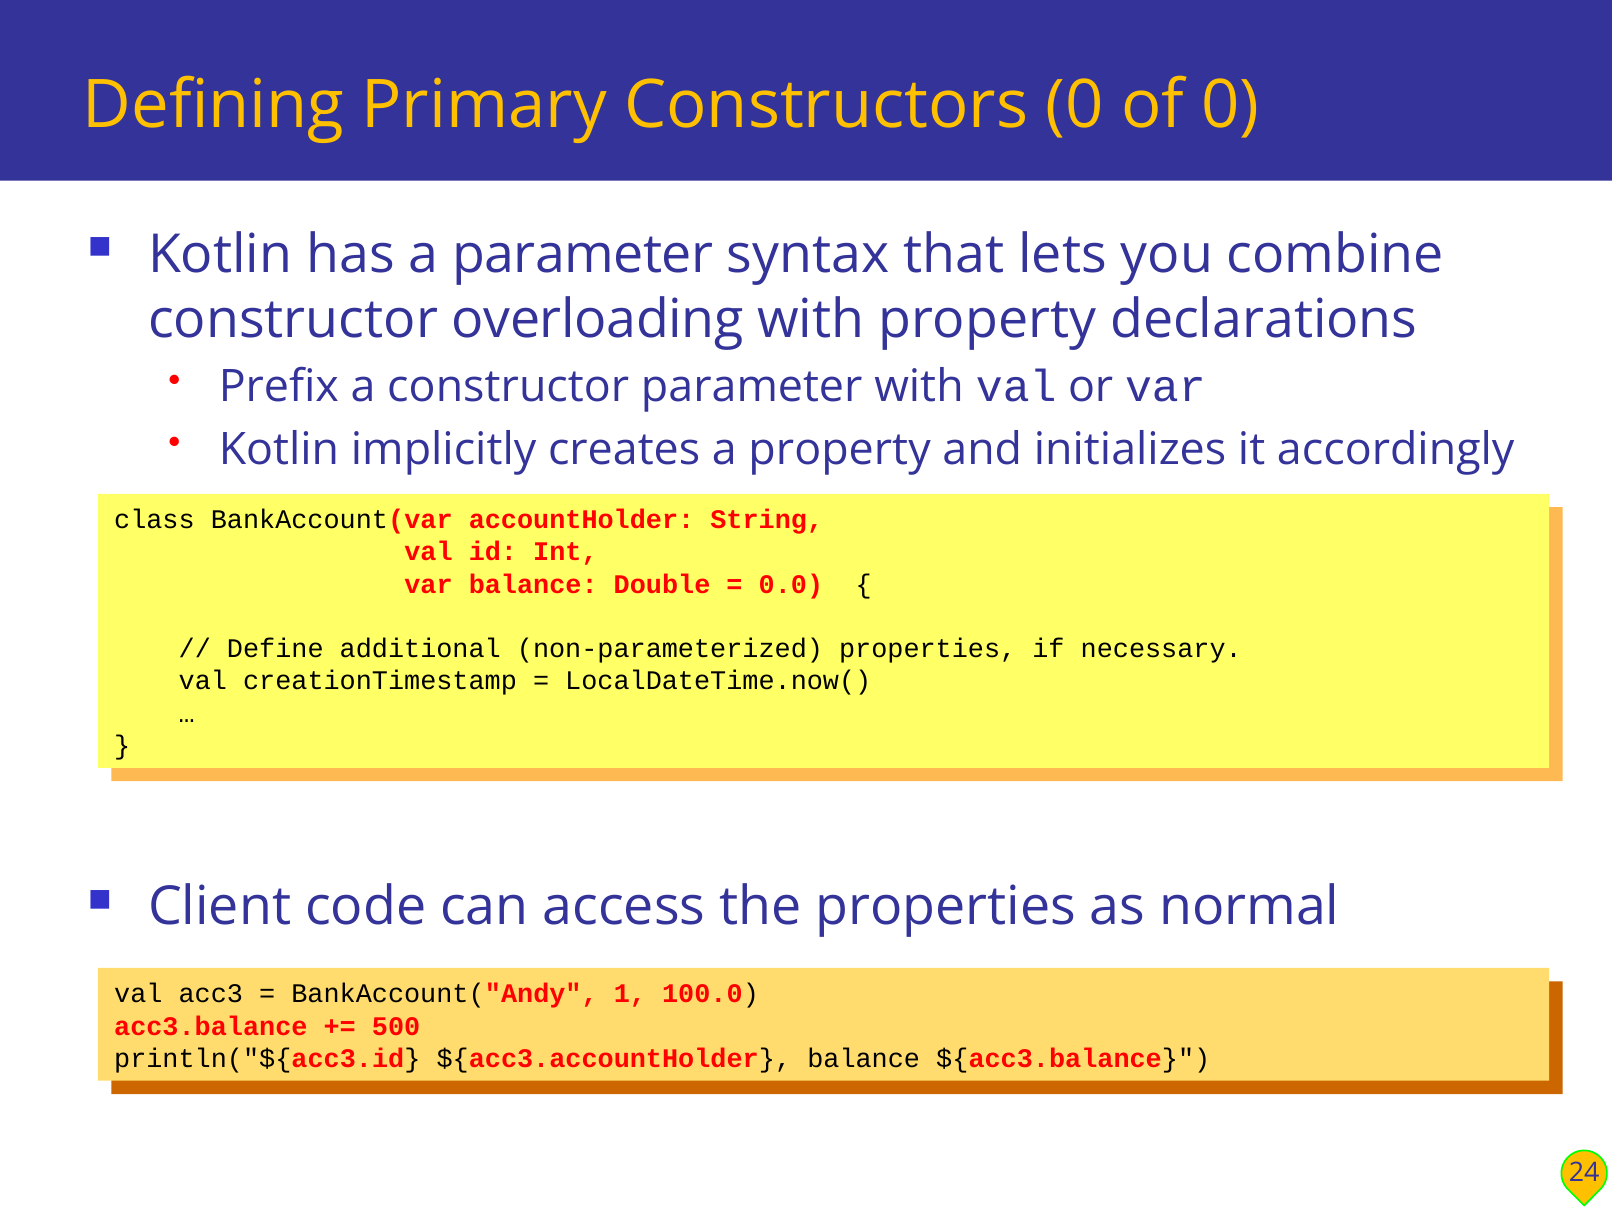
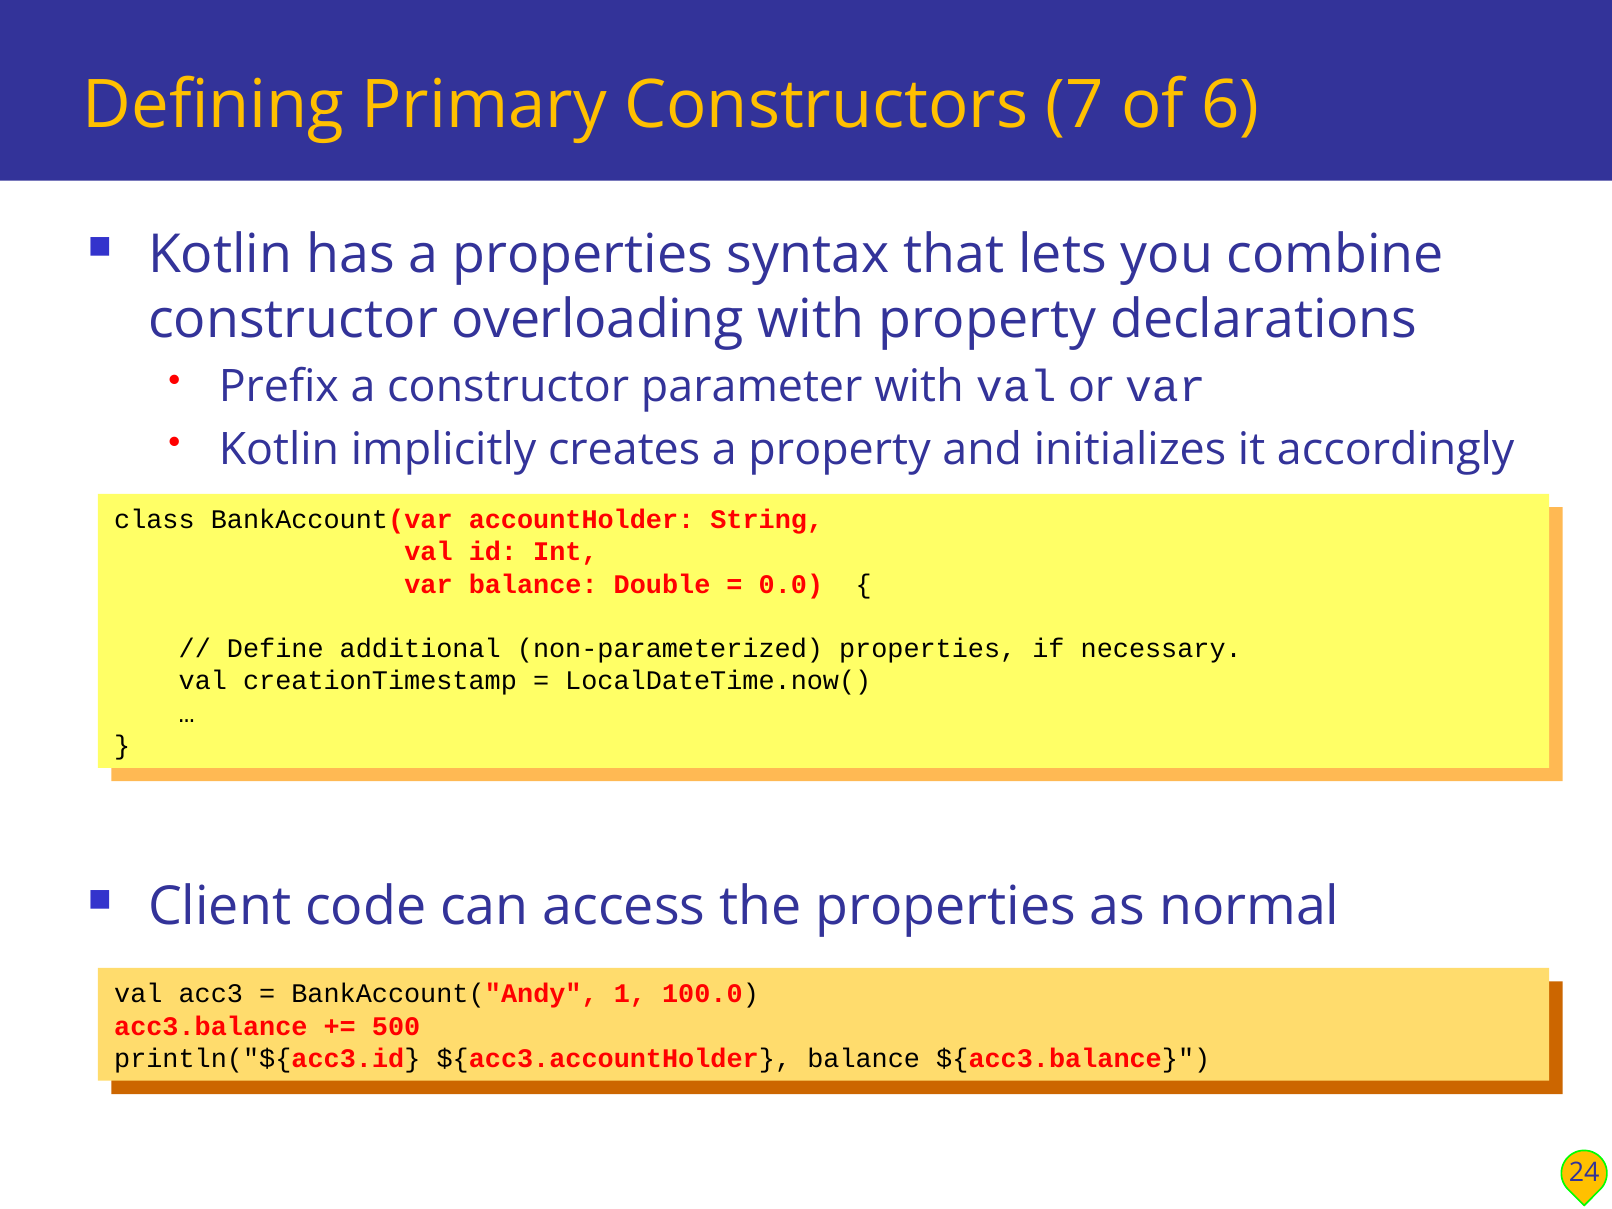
Constructors 0: 0 -> 7 (1075, 105)
of 0: 0 -> 6 (1231, 105)
a parameter: parameter -> properties (583, 255)
